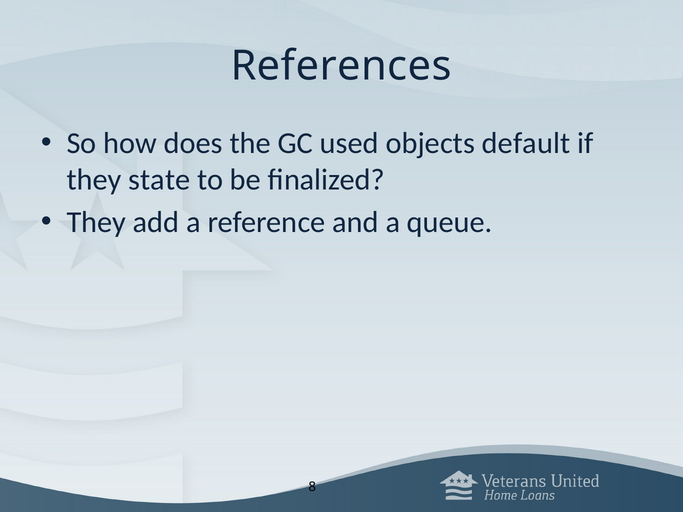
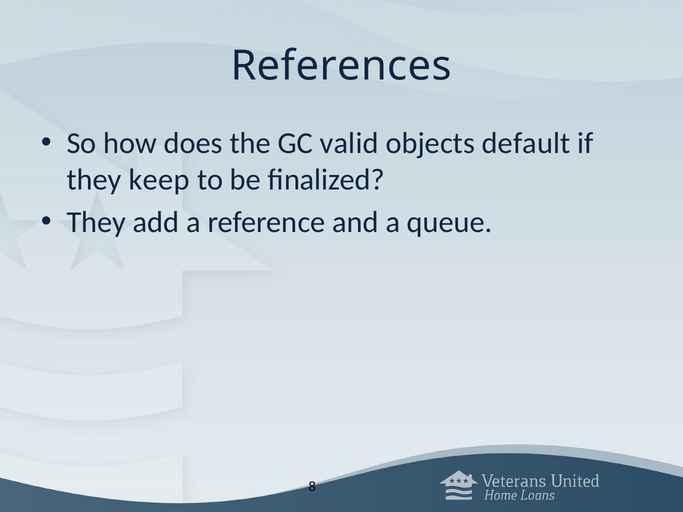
used: used -> valid (349, 143)
state: state -> keep (159, 180)
